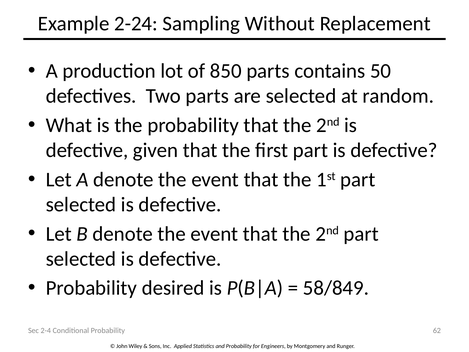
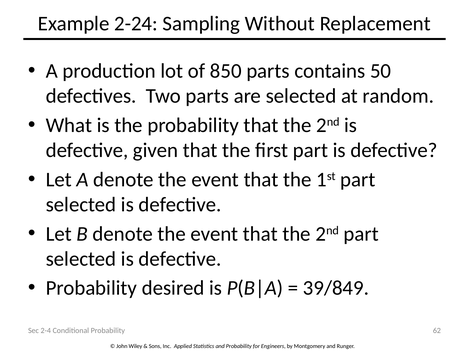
58/849: 58/849 -> 39/849 (336, 288)
